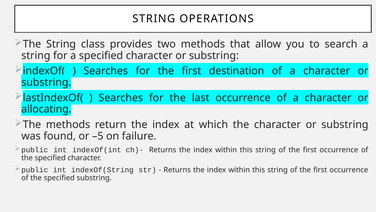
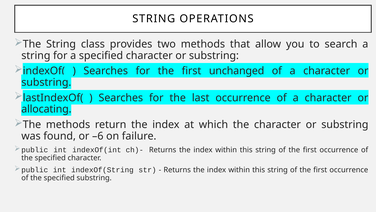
destination: destination -> unchanged (237, 71)
–5: –5 -> –6 (98, 136)
